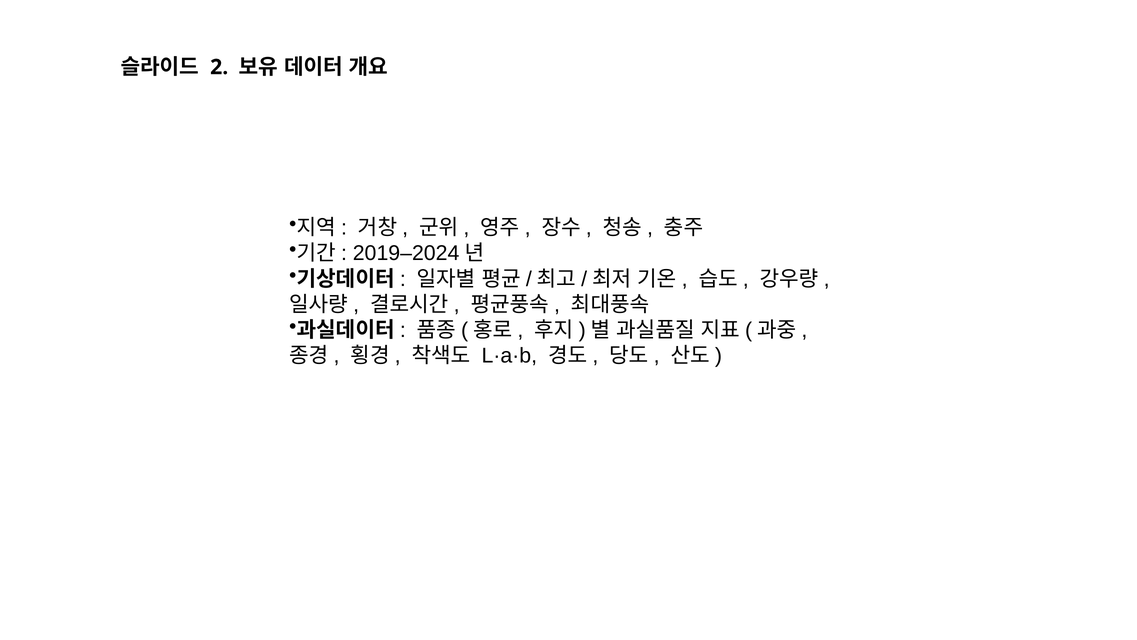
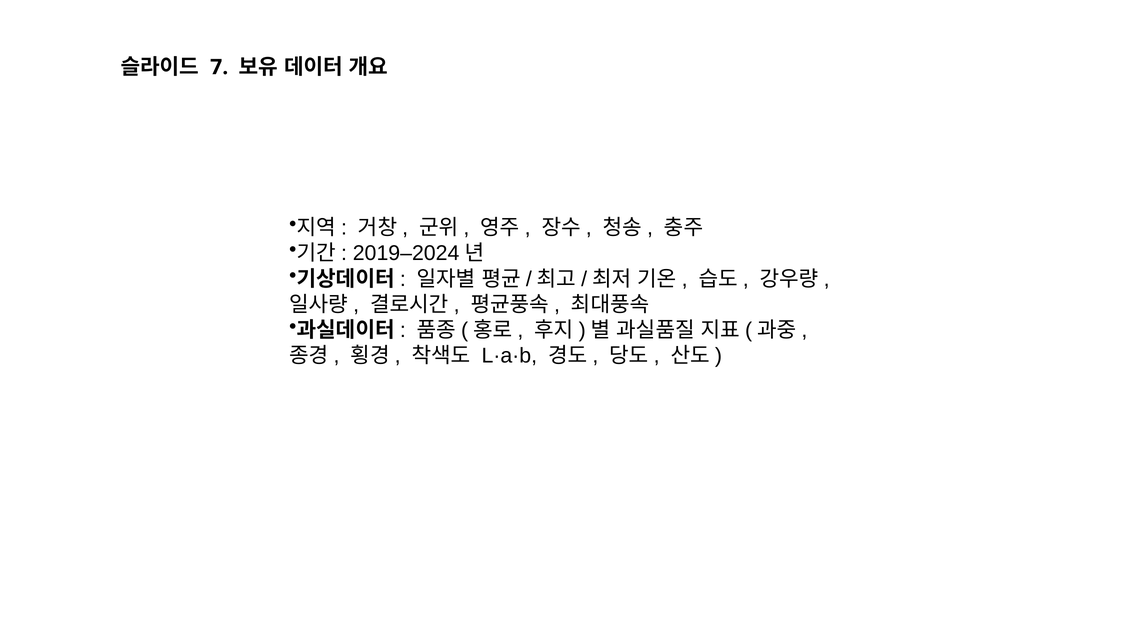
2: 2 -> 7 (219, 67)
